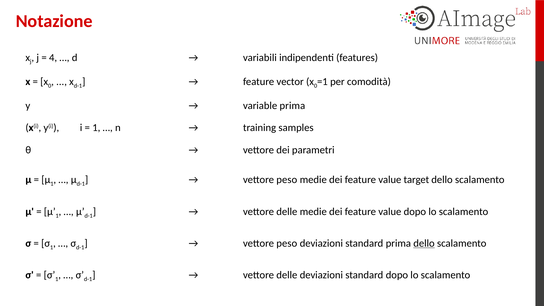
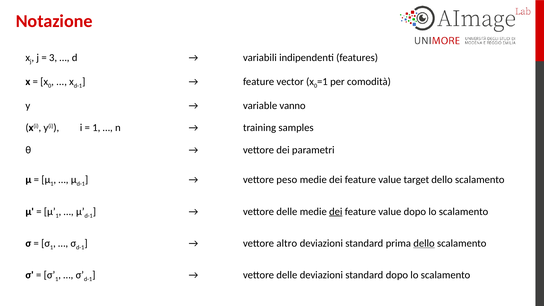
4: 4 -> 3 (53, 58)
variable prima: prima -> vanno (292, 106)
dei underline: none -> present (336, 212)
peso: peso -> altro (287, 243)
